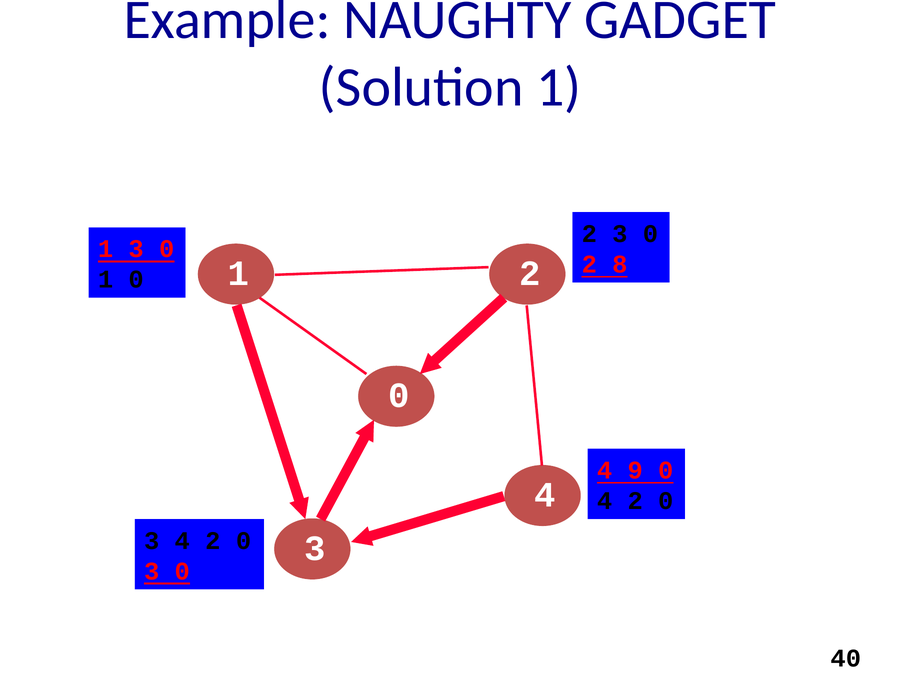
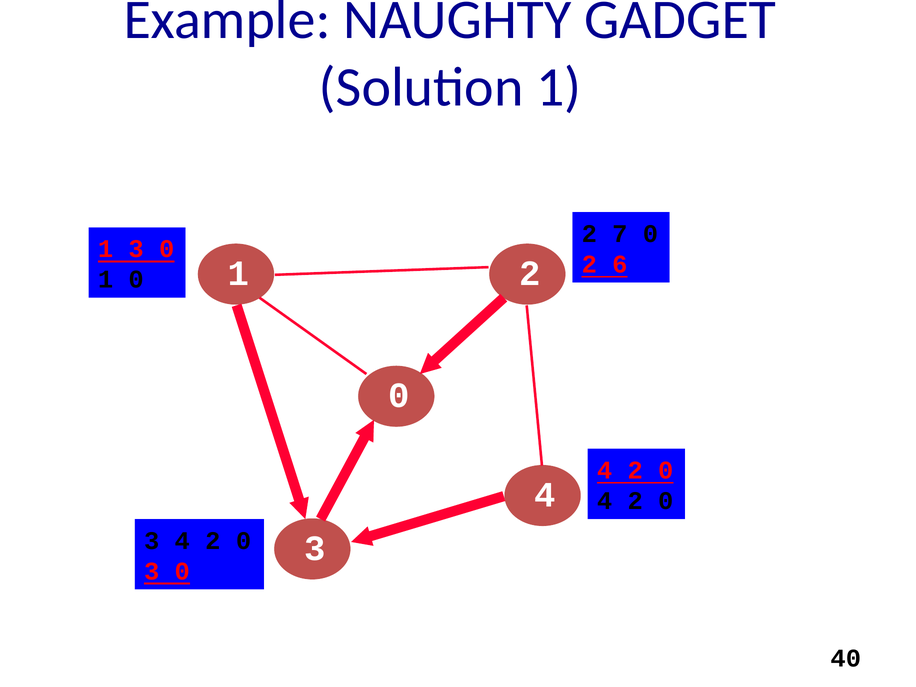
2 3: 3 -> 7 (620, 234)
8: 8 -> 6 (620, 264)
9: 9 -> 2 (635, 470)
